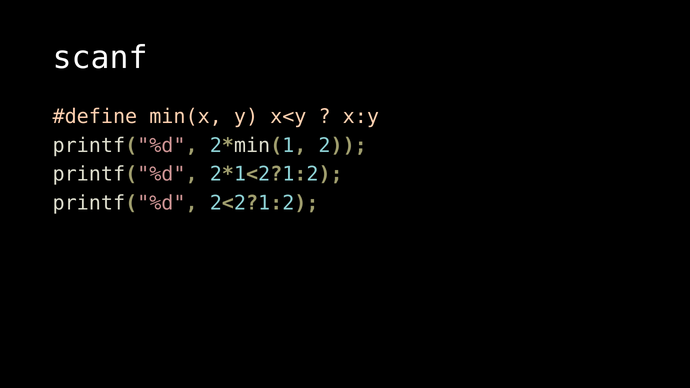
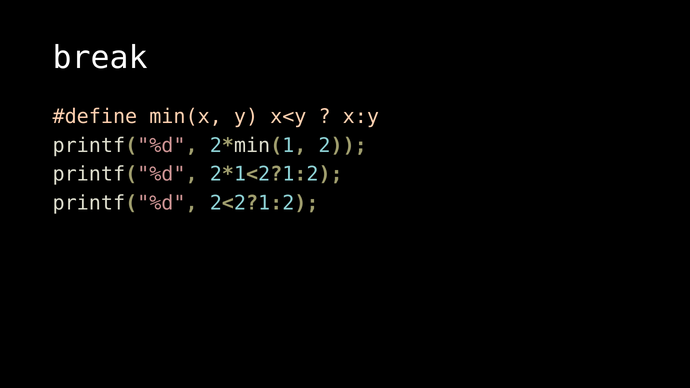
scanf: scanf -> break (100, 58)
